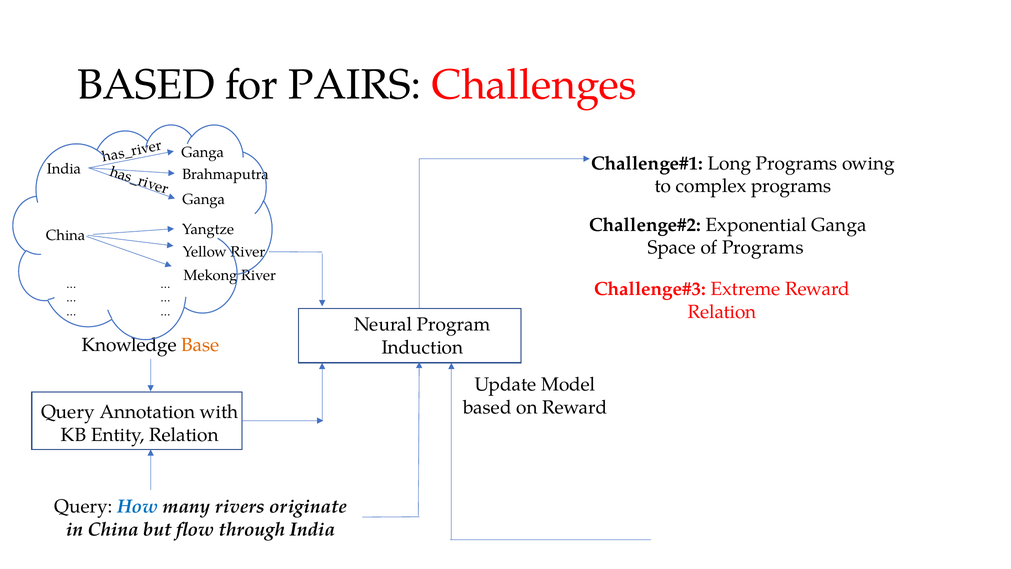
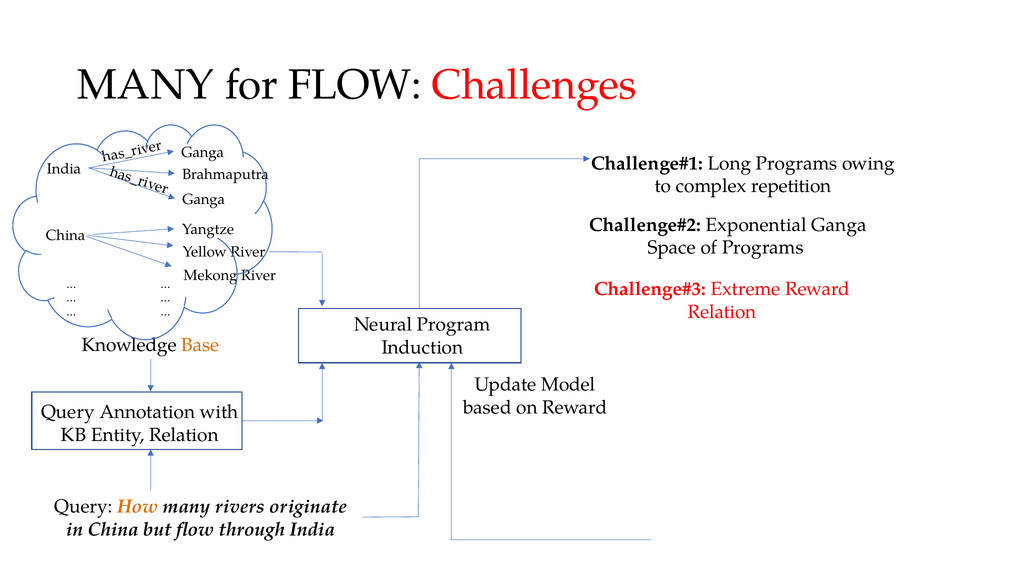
BASED: BASED -> MANY (146, 85)
for PAIRS: PAIRS -> FLOW (355, 85)
complex programs: programs -> repetition (791, 186)
How colour: blue -> orange (138, 506)
